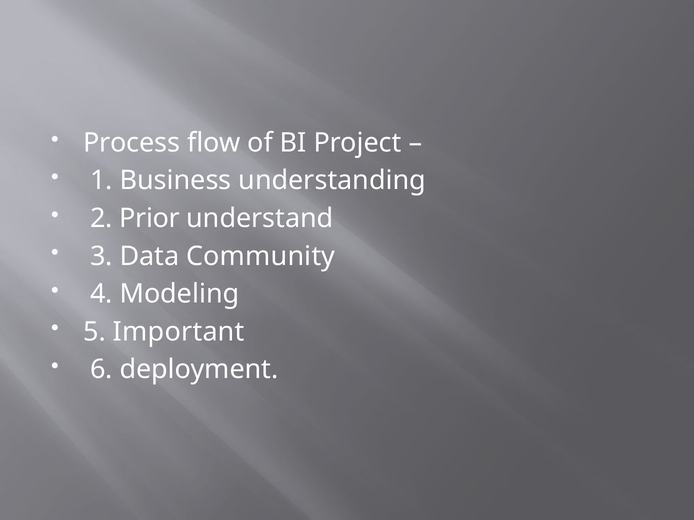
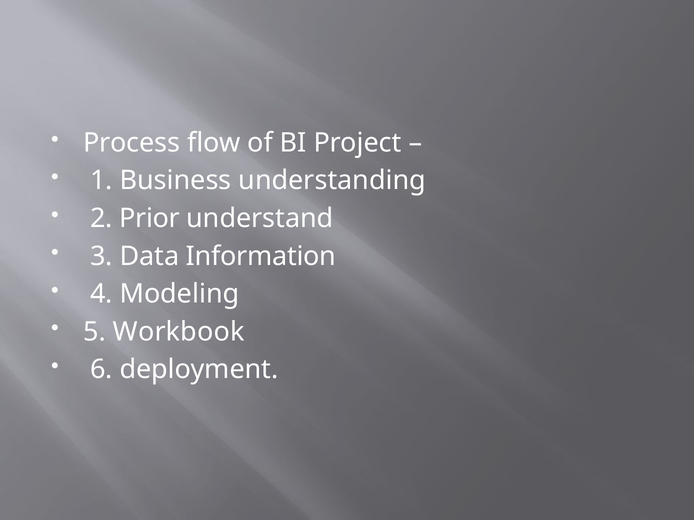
Community: Community -> Information (261, 256)
Important: Important -> Workbook (179, 332)
